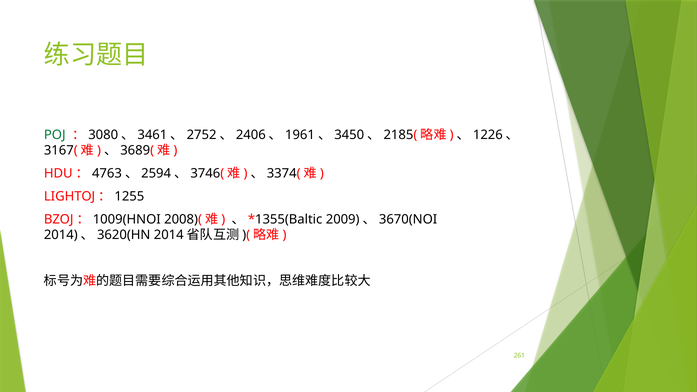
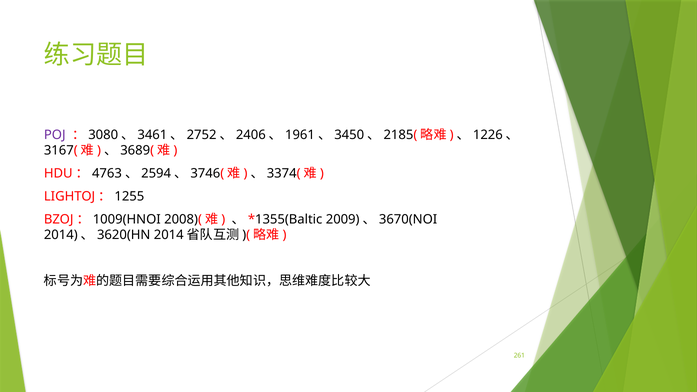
POJ colour: green -> purple (55, 135)
